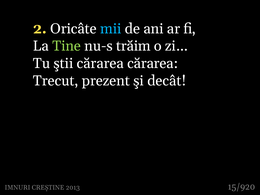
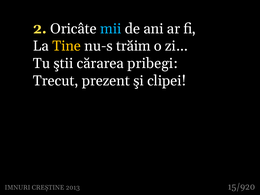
Tine colour: light green -> yellow (67, 46)
cărarea cărarea: cărarea -> pribegi (153, 63)
decât: decât -> clipei (167, 81)
